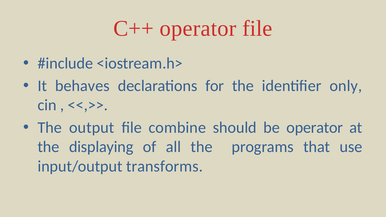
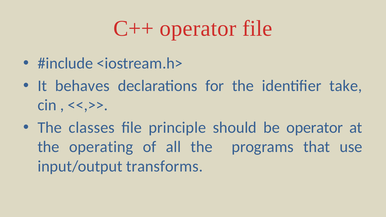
only: only -> take (346, 86)
output: output -> classes (92, 128)
combine: combine -> principle (177, 128)
displaying: displaying -> operating (101, 147)
